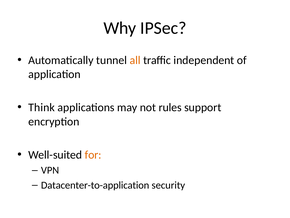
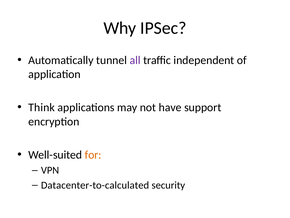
all colour: orange -> purple (135, 60)
rules: rules -> have (170, 107)
Datacenter-to-application: Datacenter-to-application -> Datacenter-to-calculated (95, 185)
